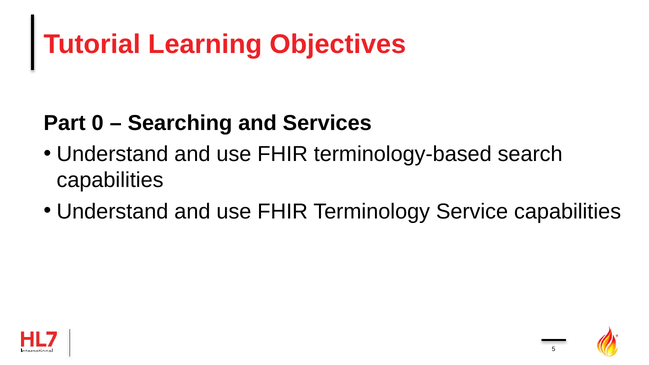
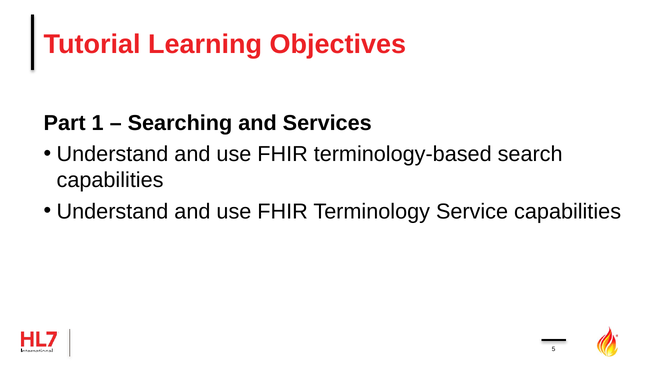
0: 0 -> 1 (98, 123)
